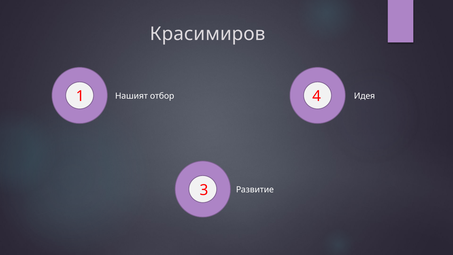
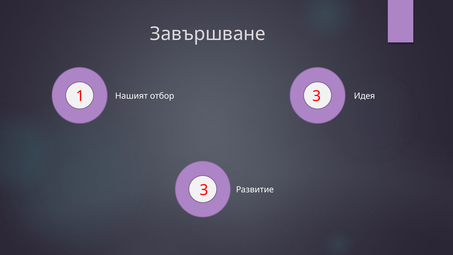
Красимиров: Красимиров -> Завършване (208, 34)
1 4: 4 -> 3 (317, 96)
